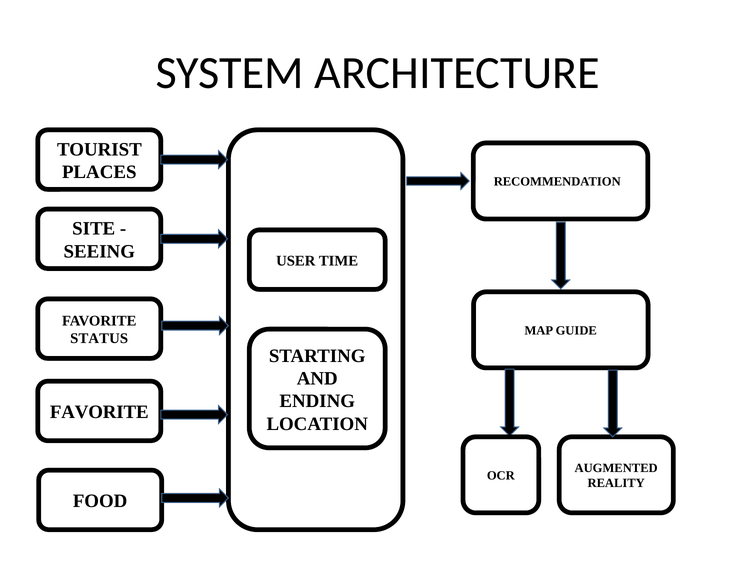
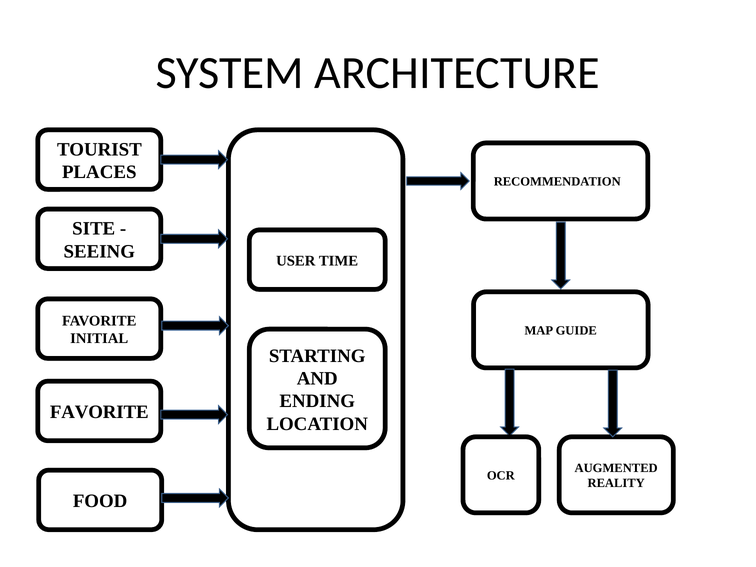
STATUS: STATUS -> INITIAL (99, 338)
